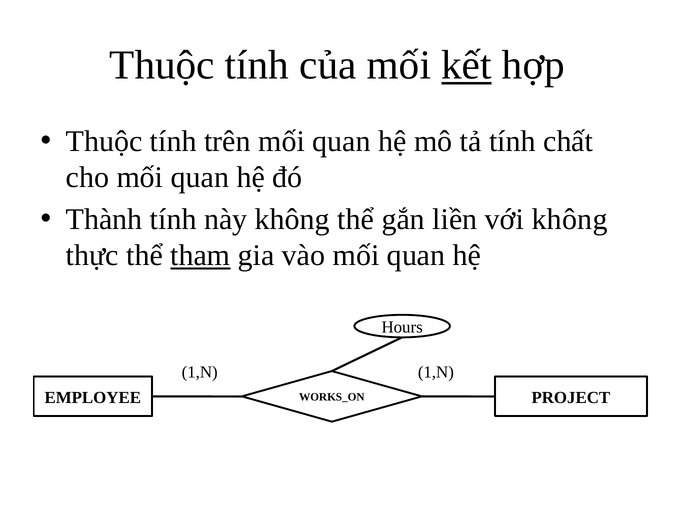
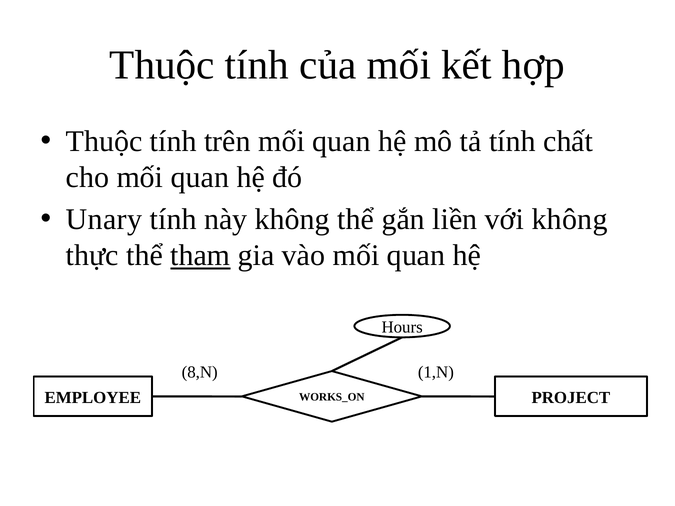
kết underline: present -> none (466, 65)
Thành: Thành -> Unary (104, 220)
1,N: 1,N -> 8,N (200, 372)
